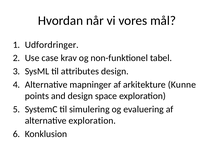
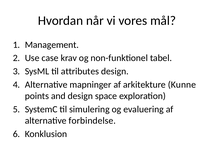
Udfordringer: Udfordringer -> Management (52, 45)
alternative exploration: exploration -> forbindelse (92, 121)
